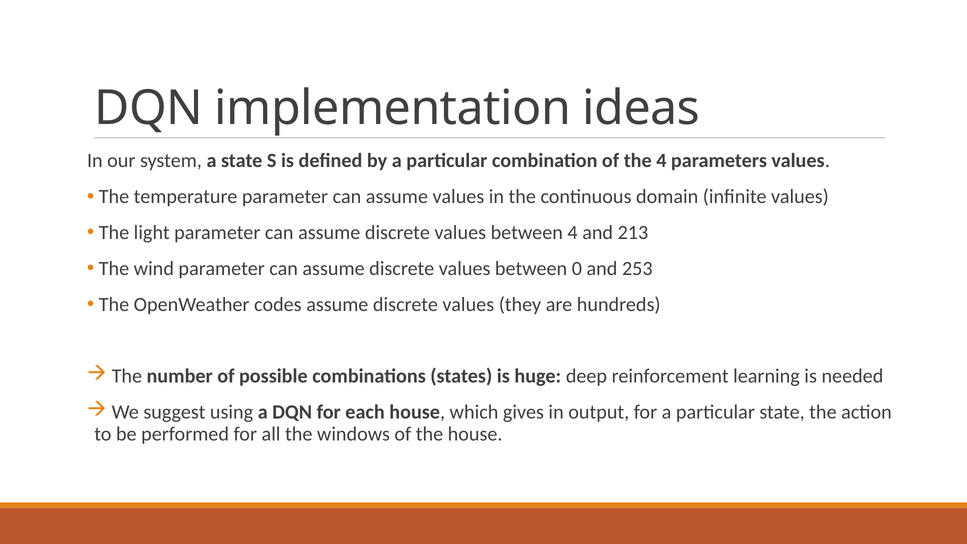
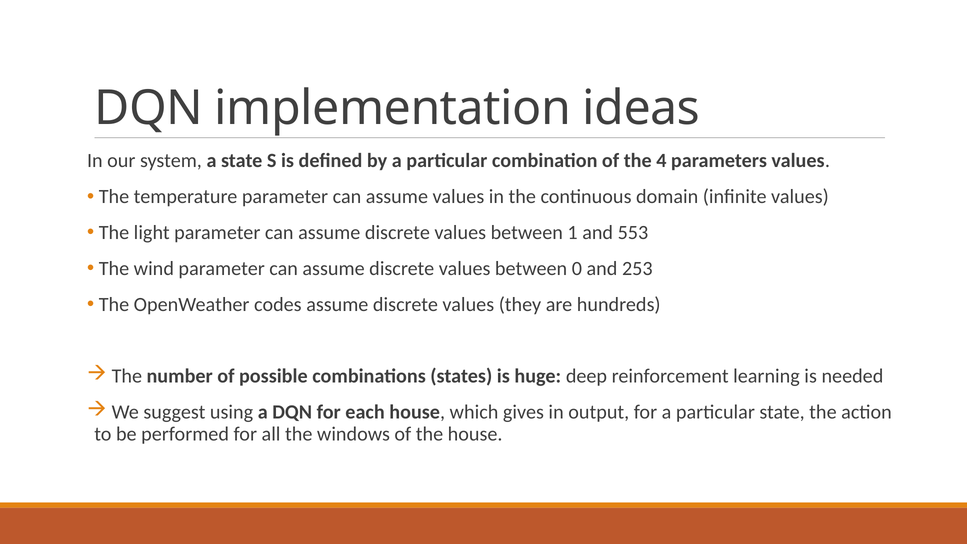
between 4: 4 -> 1 (573, 233)
213: 213 -> 553 (633, 233)
